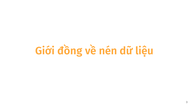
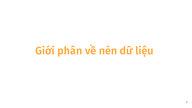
đồng: đồng -> phân (70, 51)
